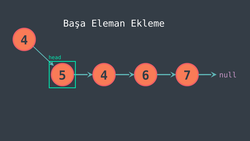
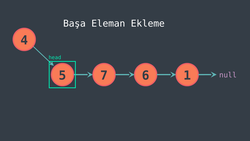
5 4: 4 -> 7 (104, 75)
7: 7 -> 1 (187, 75)
